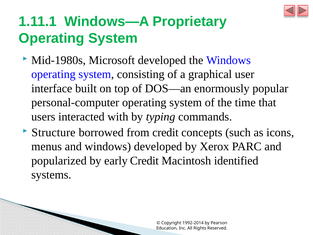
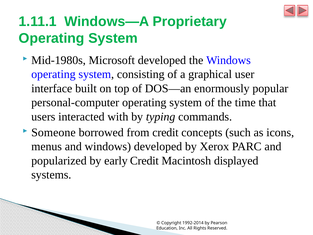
Structure: Structure -> Someone (53, 132)
identified: identified -> displayed (236, 161)
